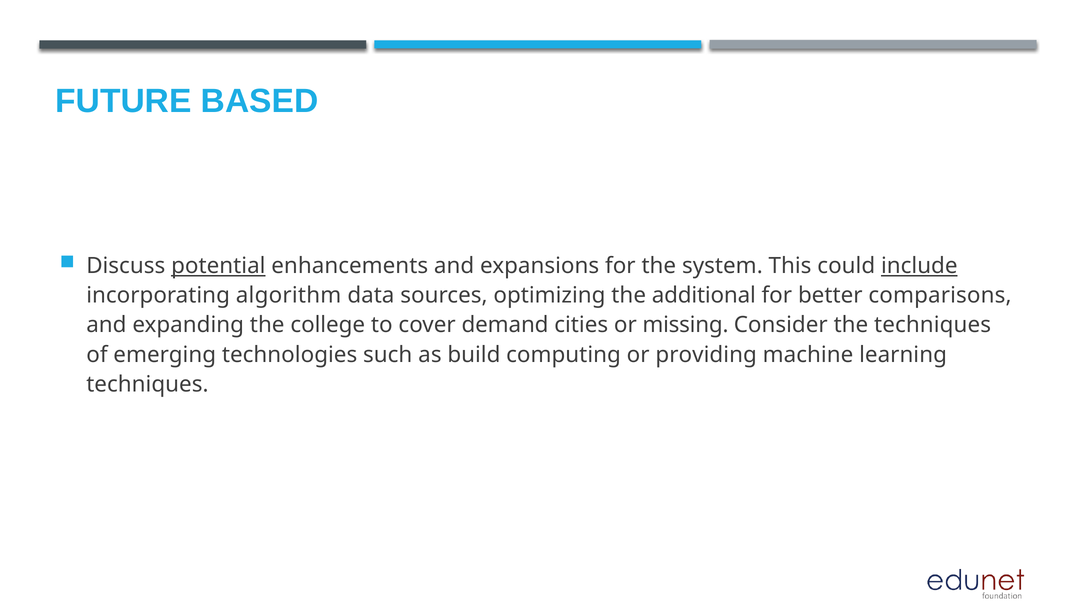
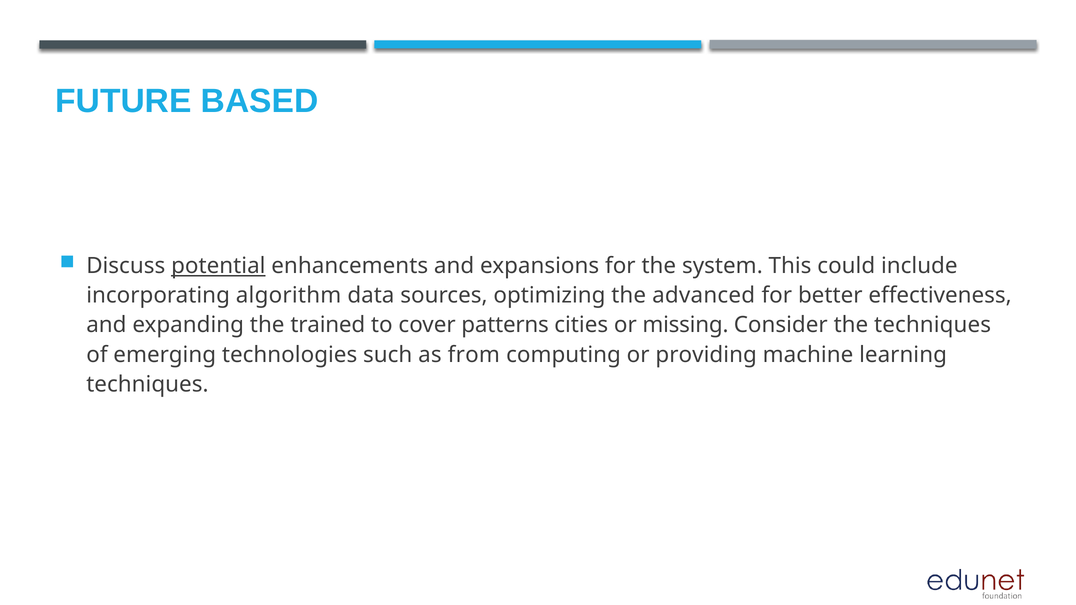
include underline: present -> none (919, 266)
additional: additional -> advanced (704, 296)
comparisons: comparisons -> effectiveness (940, 296)
college: college -> trained (328, 325)
demand: demand -> patterns (505, 325)
build: build -> from (474, 355)
